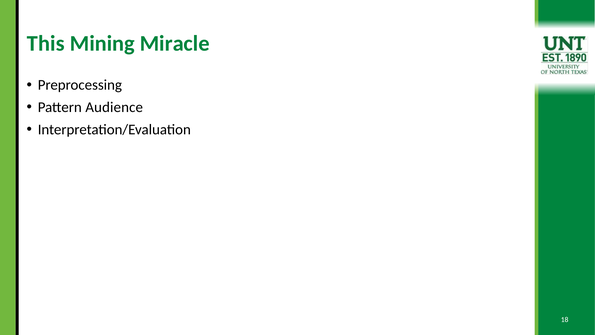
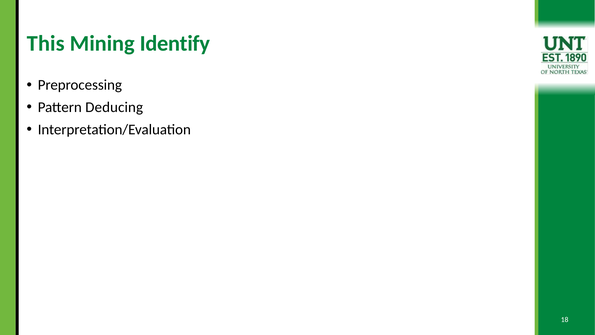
Miracle: Miracle -> Identify (175, 44)
Audience: Audience -> Deducing (114, 107)
